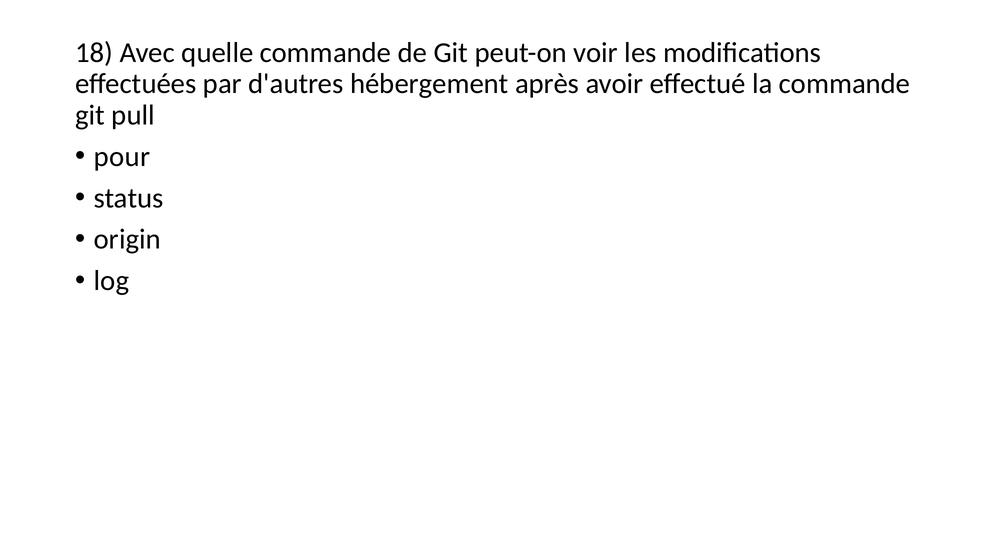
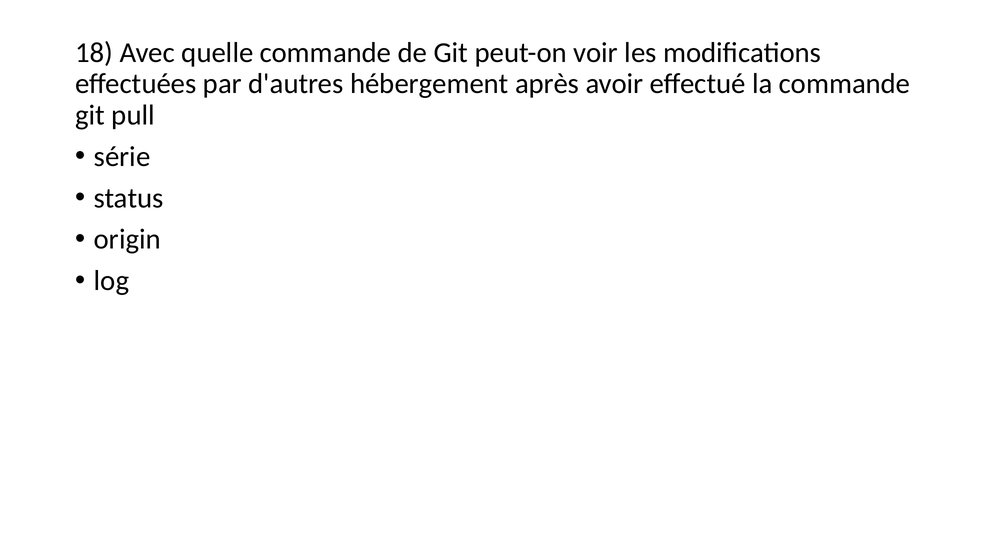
pour: pour -> série (122, 156)
